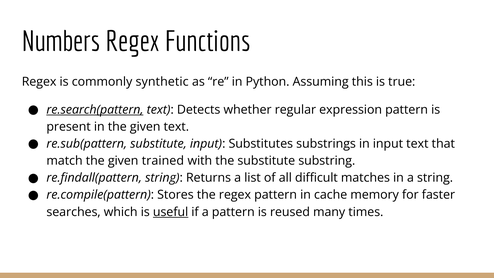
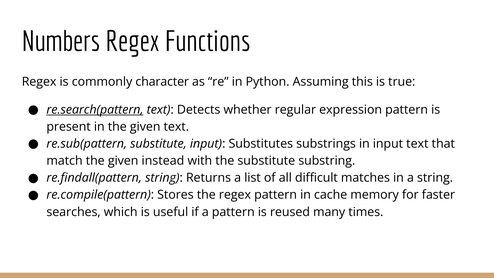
synthetic: synthetic -> character (162, 82)
trained: trained -> instead (163, 161)
useful underline: present -> none (171, 212)
